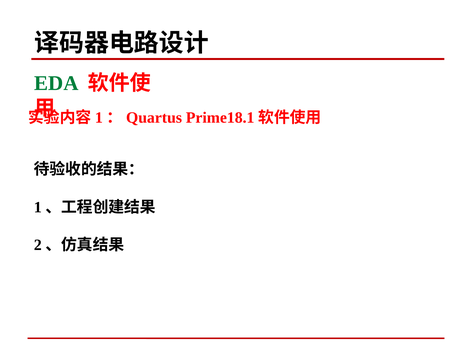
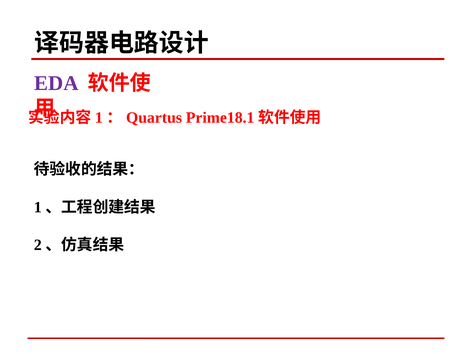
EDA colour: green -> purple (56, 83)
